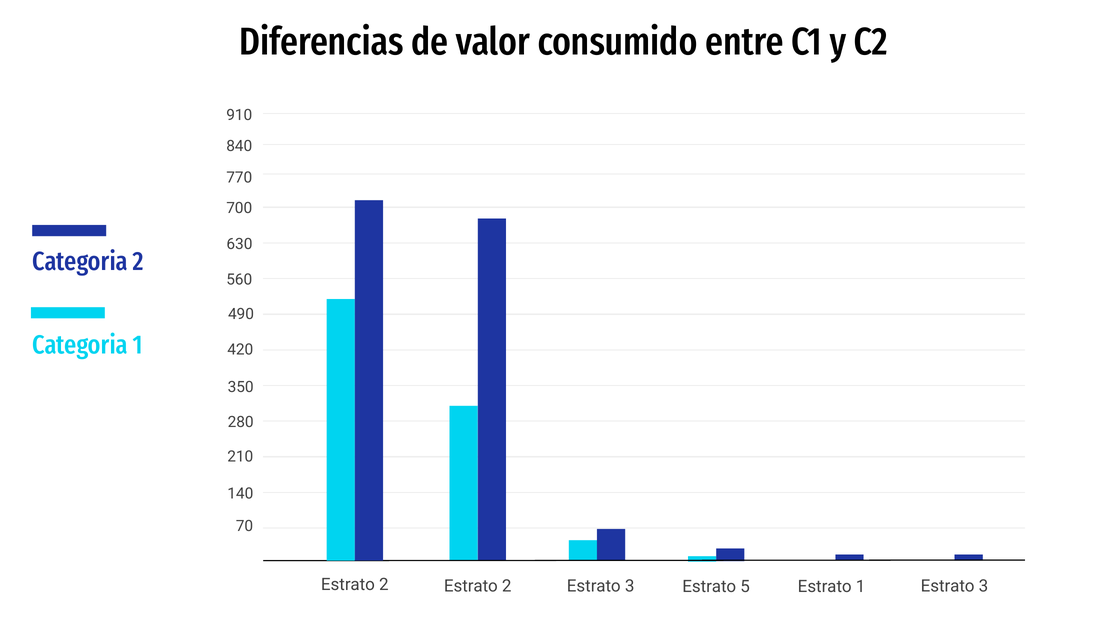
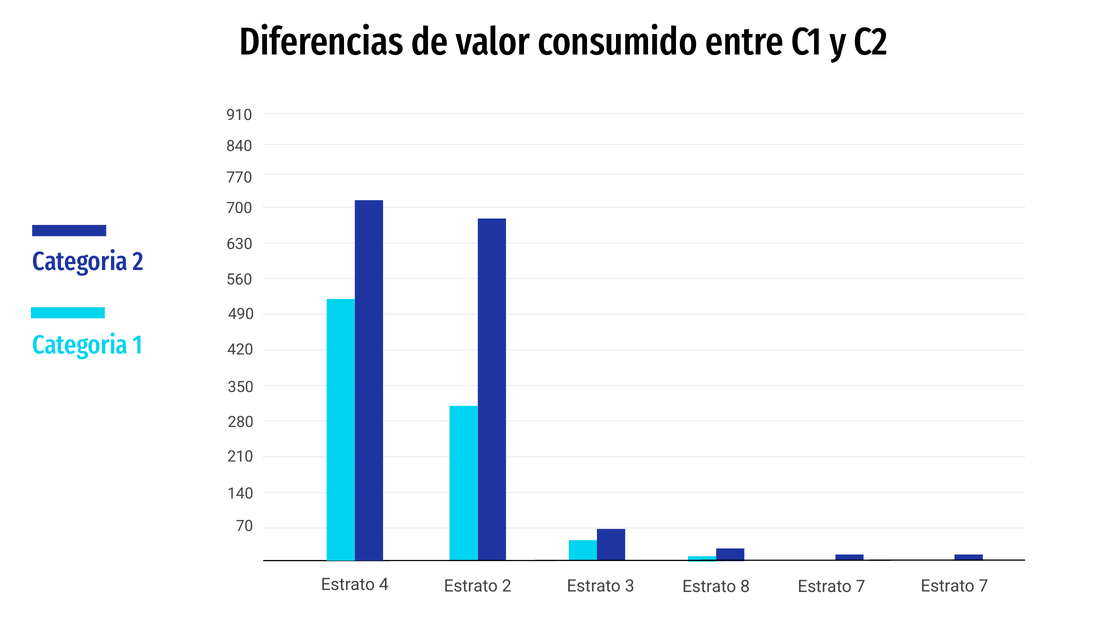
2: 2 -> 4 (384, 584)
5: 5 -> 8 (745, 586)
1: 1 -> 7 (861, 586)
3: 3 -> 7 (984, 586)
